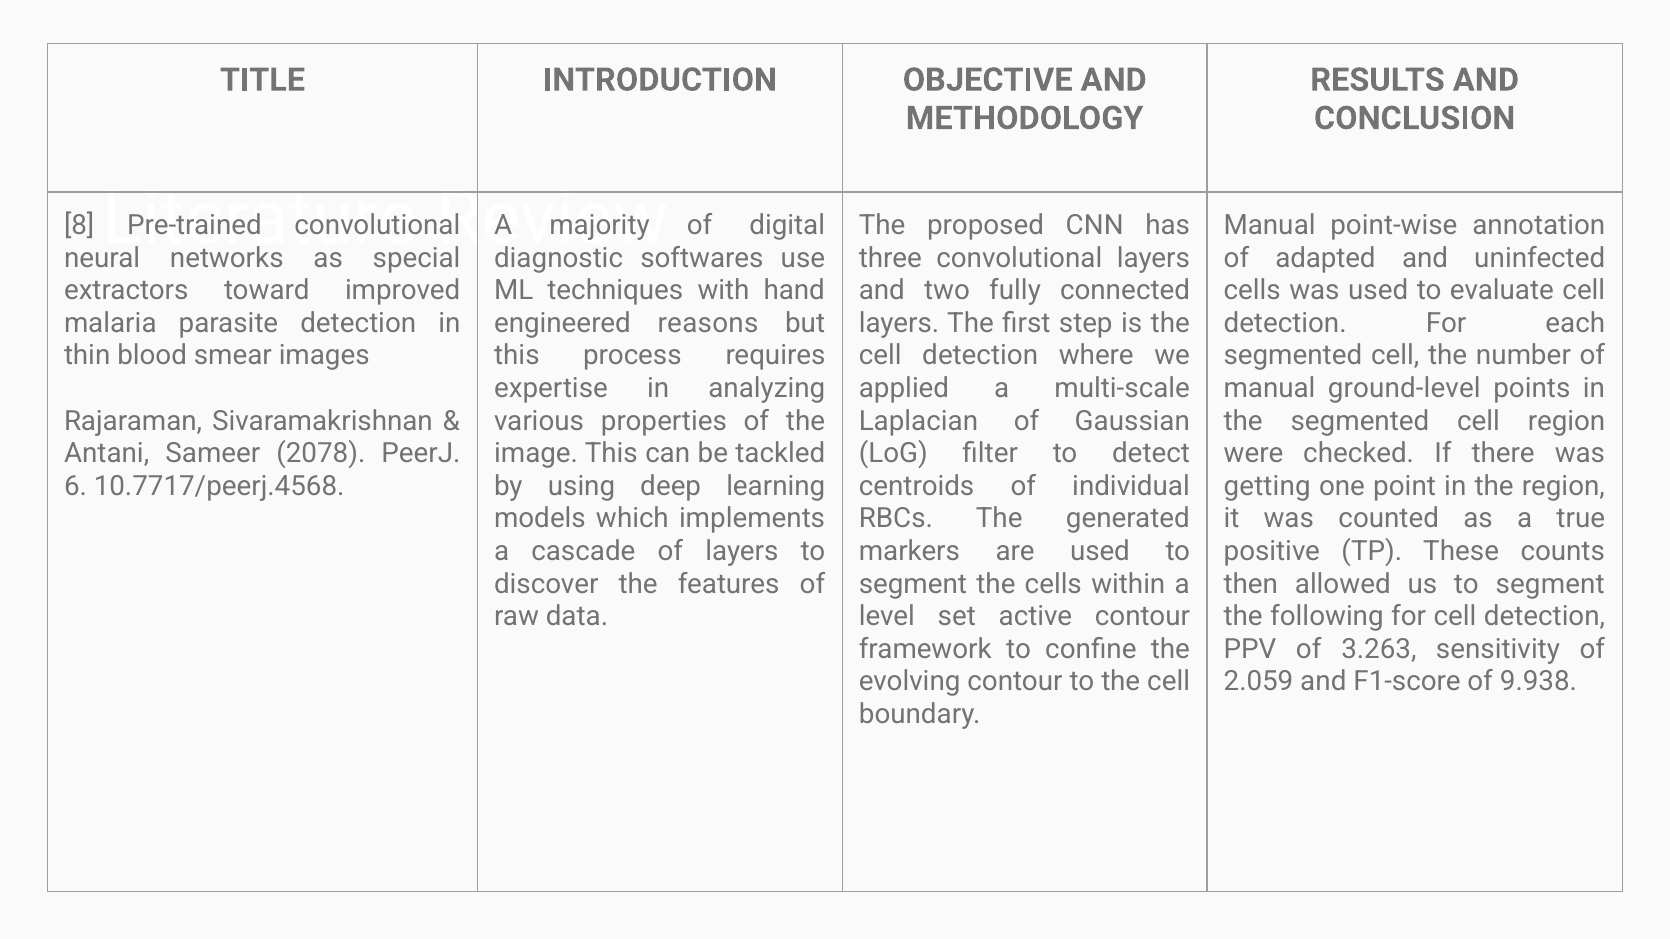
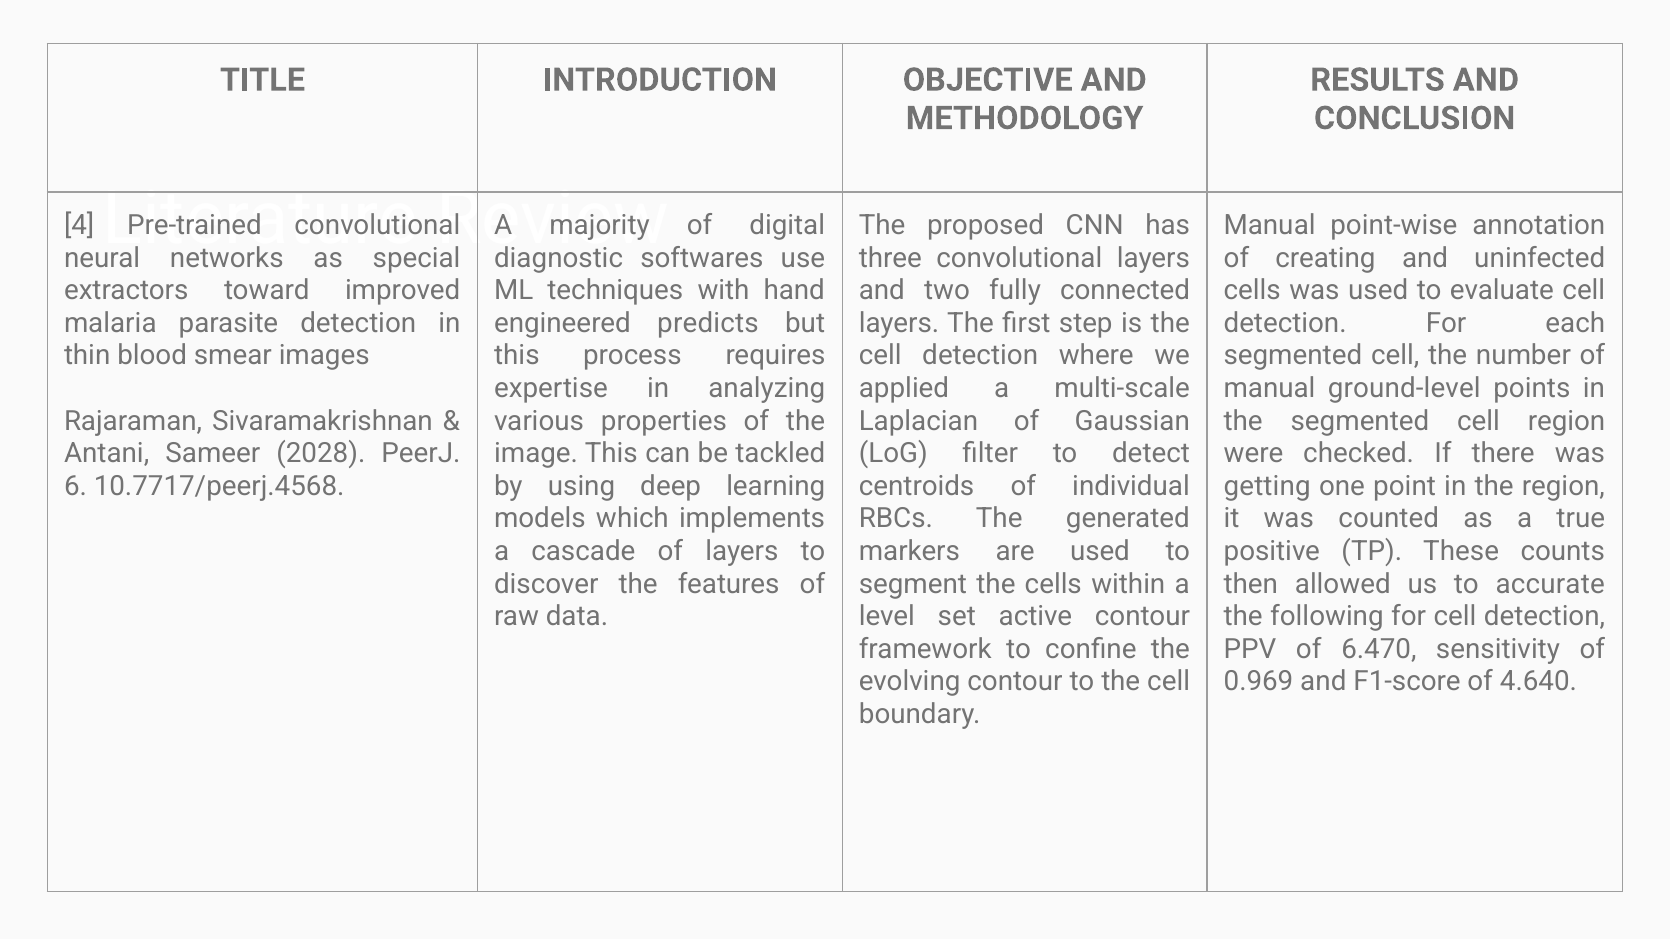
8: 8 -> 4 (79, 225)
adapted: adapted -> creating (1325, 258)
reasons: reasons -> predicts (708, 323)
2078: 2078 -> 2028 (321, 454)
us to segment: segment -> accurate (1550, 584)
3.263: 3.263 -> 6.470 (1379, 649)
2.059: 2.059 -> 0.969 (1259, 682)
9.938: 9.938 -> 4.640 (1538, 682)
